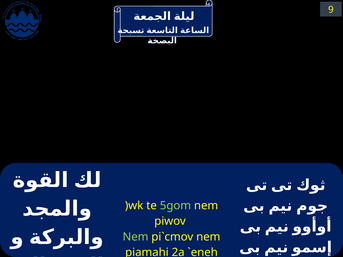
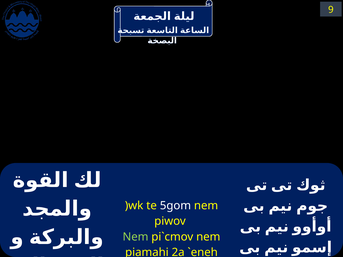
5gom colour: light green -> white (175, 206)
